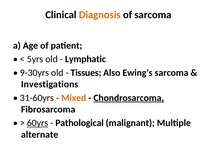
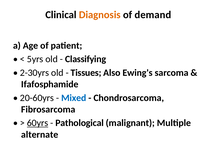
of sarcoma: sarcoma -> demand (153, 15)
Lymphatic: Lymphatic -> Classifying (86, 59)
9-30yrs: 9-30yrs -> 2-30yrs (34, 73)
Investigations: Investigations -> Ifafosphamide (50, 84)
31-60yrs: 31-60yrs -> 20-60yrs (37, 98)
Mixed colour: orange -> blue (74, 98)
Chondrosarcoma underline: present -> none (129, 98)
